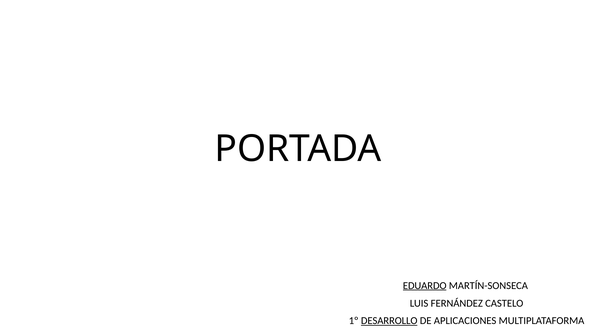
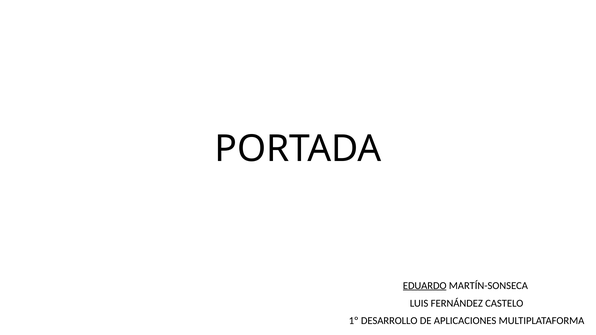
DESARROLLO underline: present -> none (389, 321)
